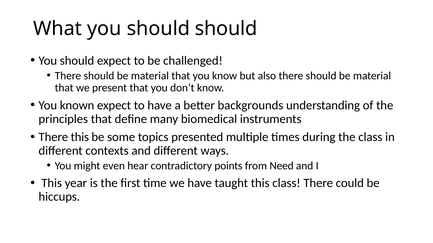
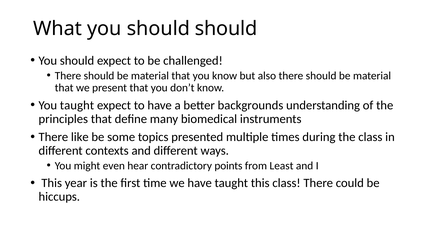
You known: known -> taught (77, 105)
There this: this -> like (80, 137)
Need: Need -> Least (282, 166)
